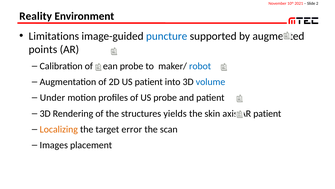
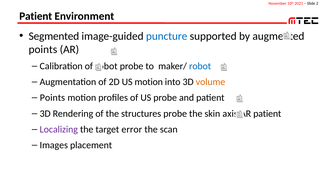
Reality: Reality -> Patient (36, 16)
Limitations: Limitations -> Segmented (54, 36)
of mean: mean -> robot (106, 66)
US patient: patient -> motion (149, 82)
volume colour: blue -> orange (211, 82)
Under: Under -> Points (52, 97)
structures yields: yields -> probe (175, 113)
Localizing colour: orange -> purple (59, 129)
